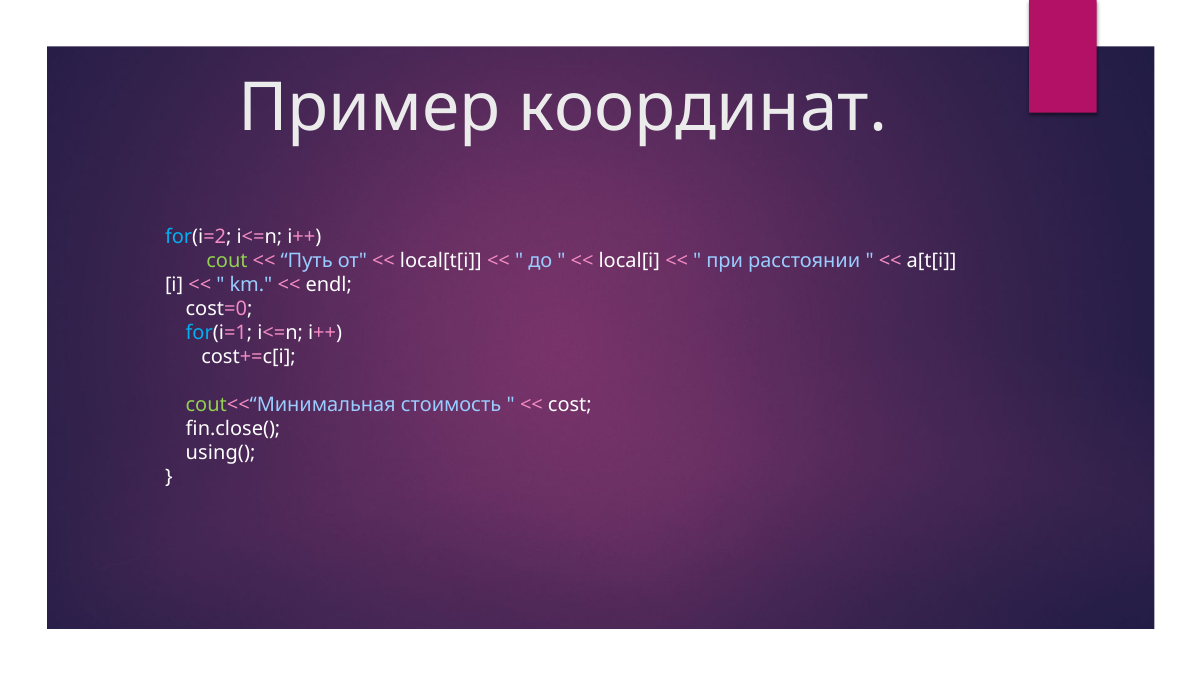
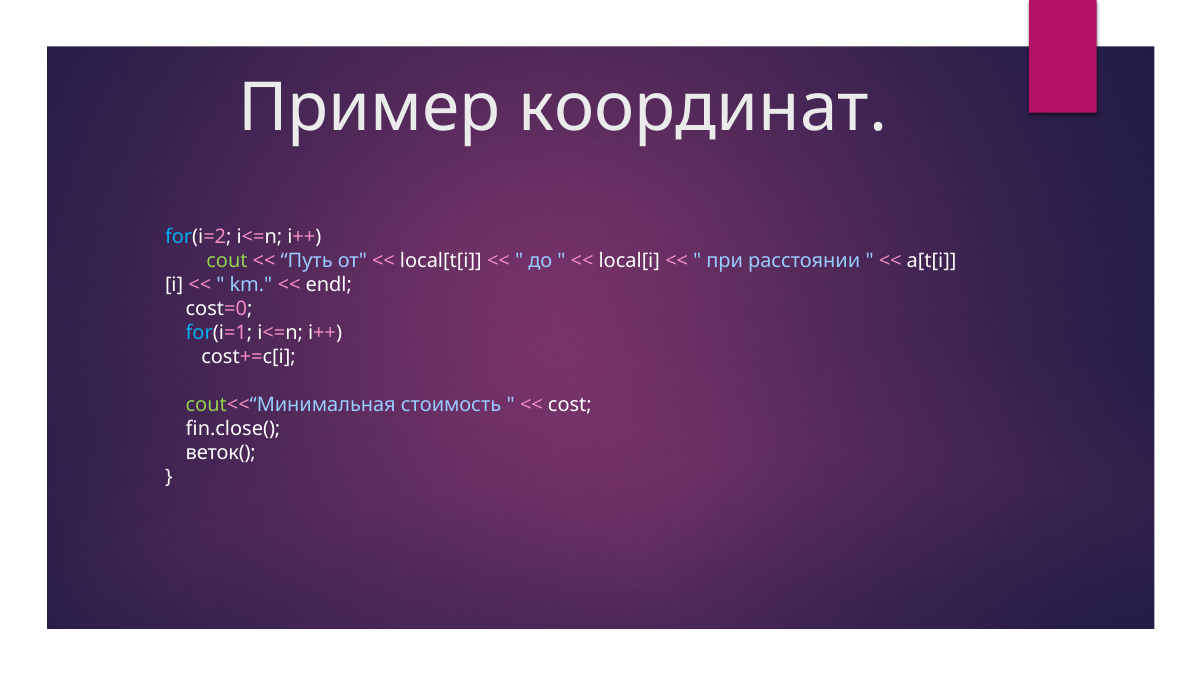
using(: using( -> веток( (221, 453)
